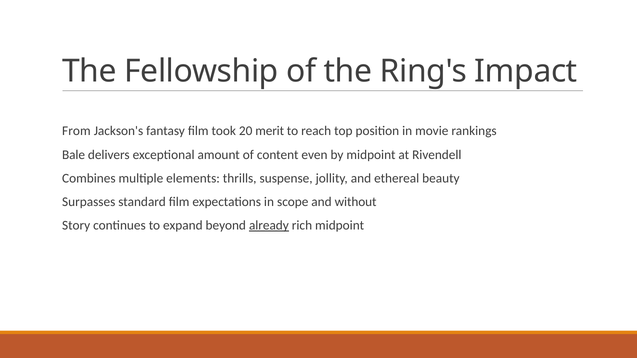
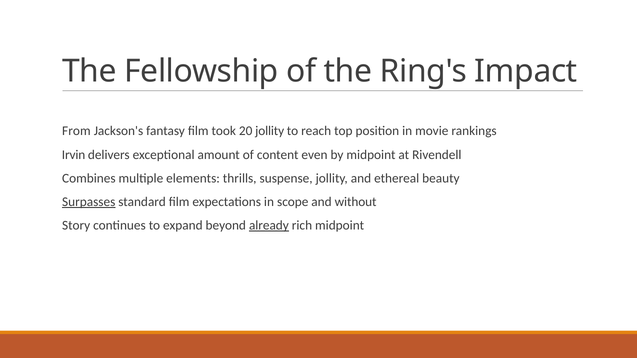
20 merit: merit -> jollity (270, 131)
Bale: Bale -> Irvin (74, 155)
Surpasses underline: none -> present (89, 202)
